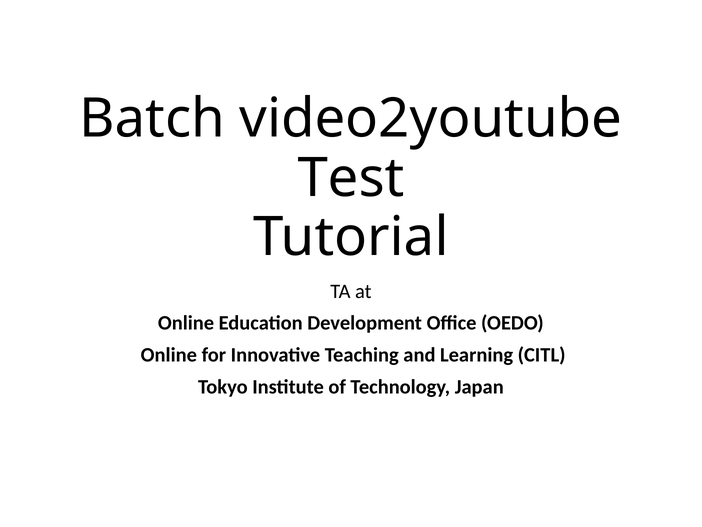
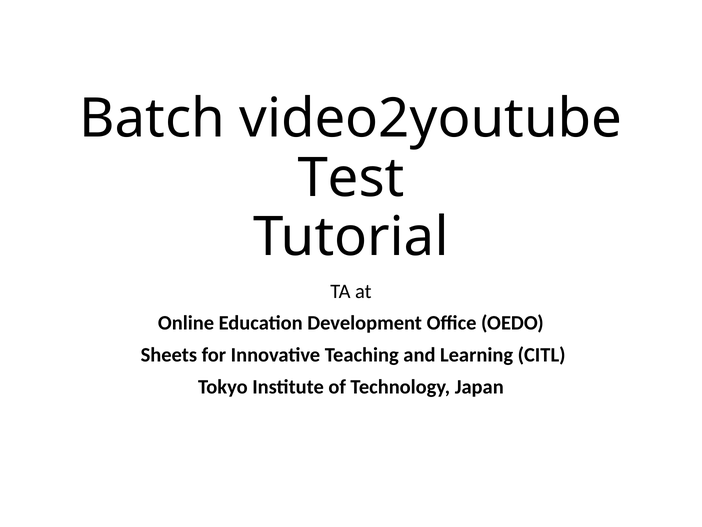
Online: Online -> Sheets (169, 355)
